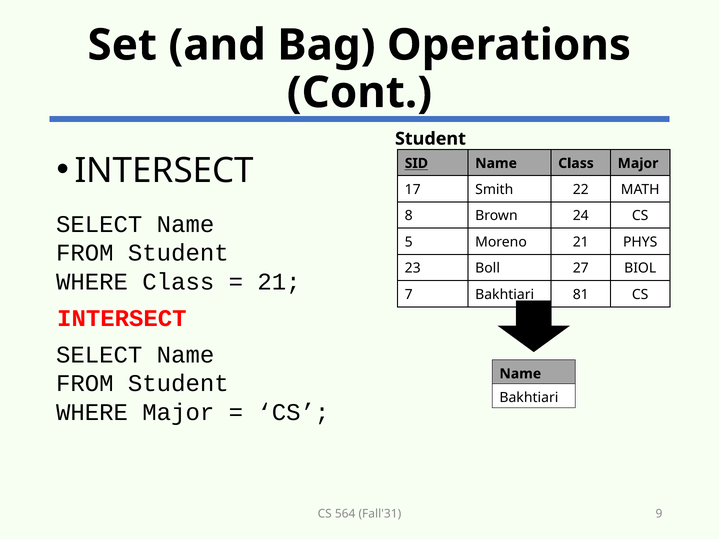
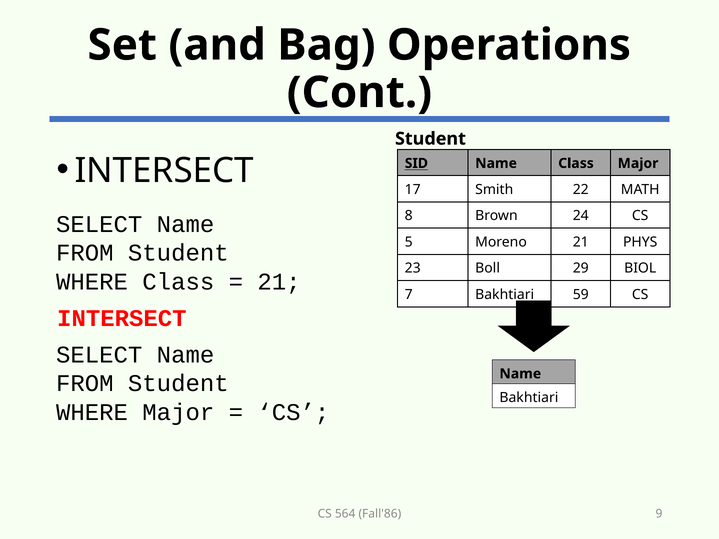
27: 27 -> 29 (581, 268)
81: 81 -> 59 (581, 295)
Fall'31: Fall'31 -> Fall'86 (380, 514)
